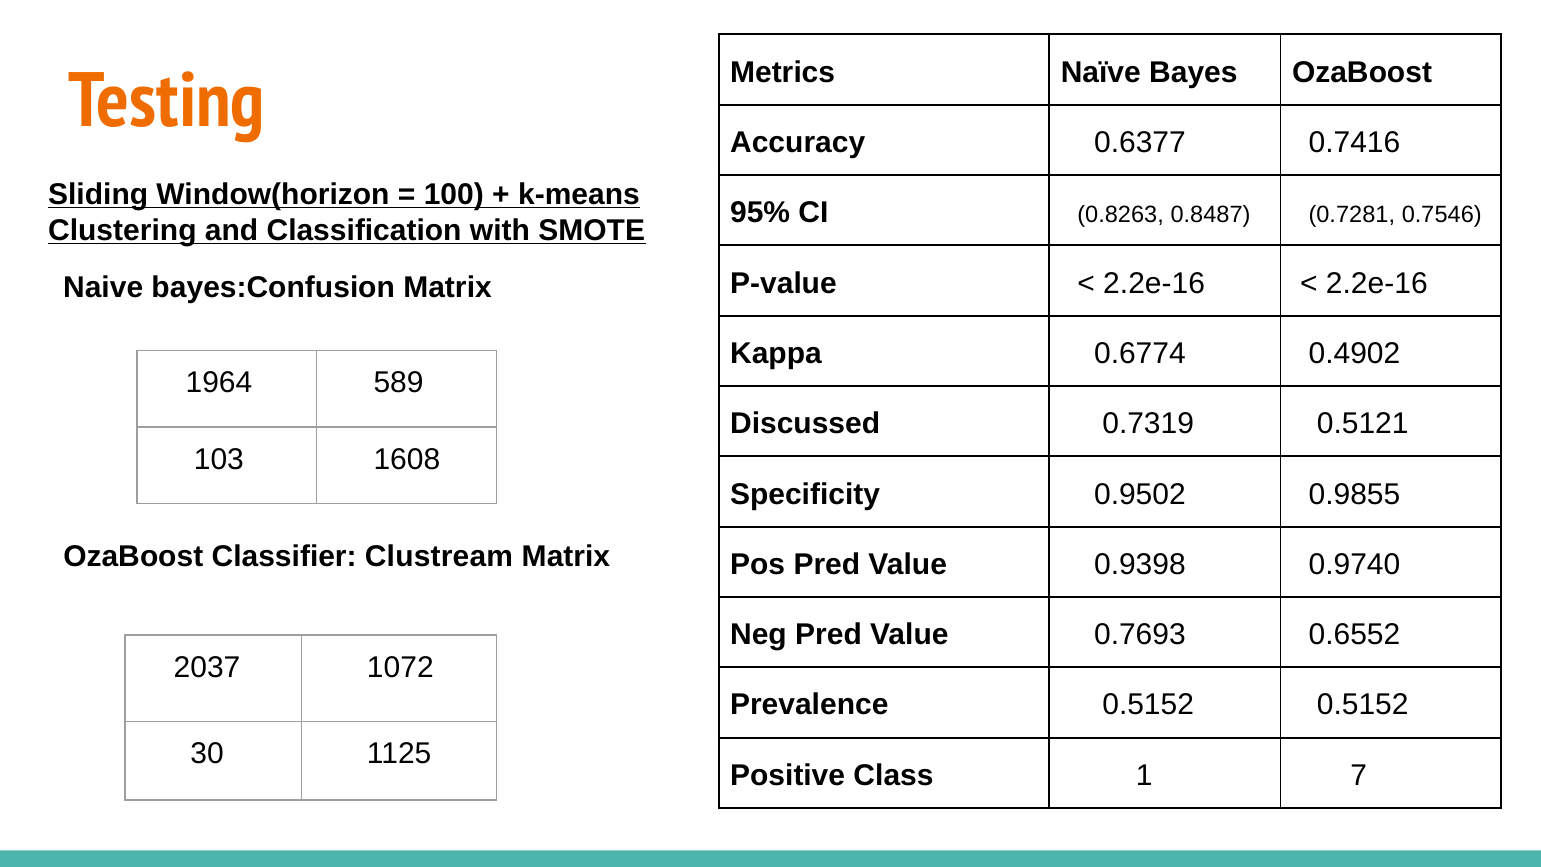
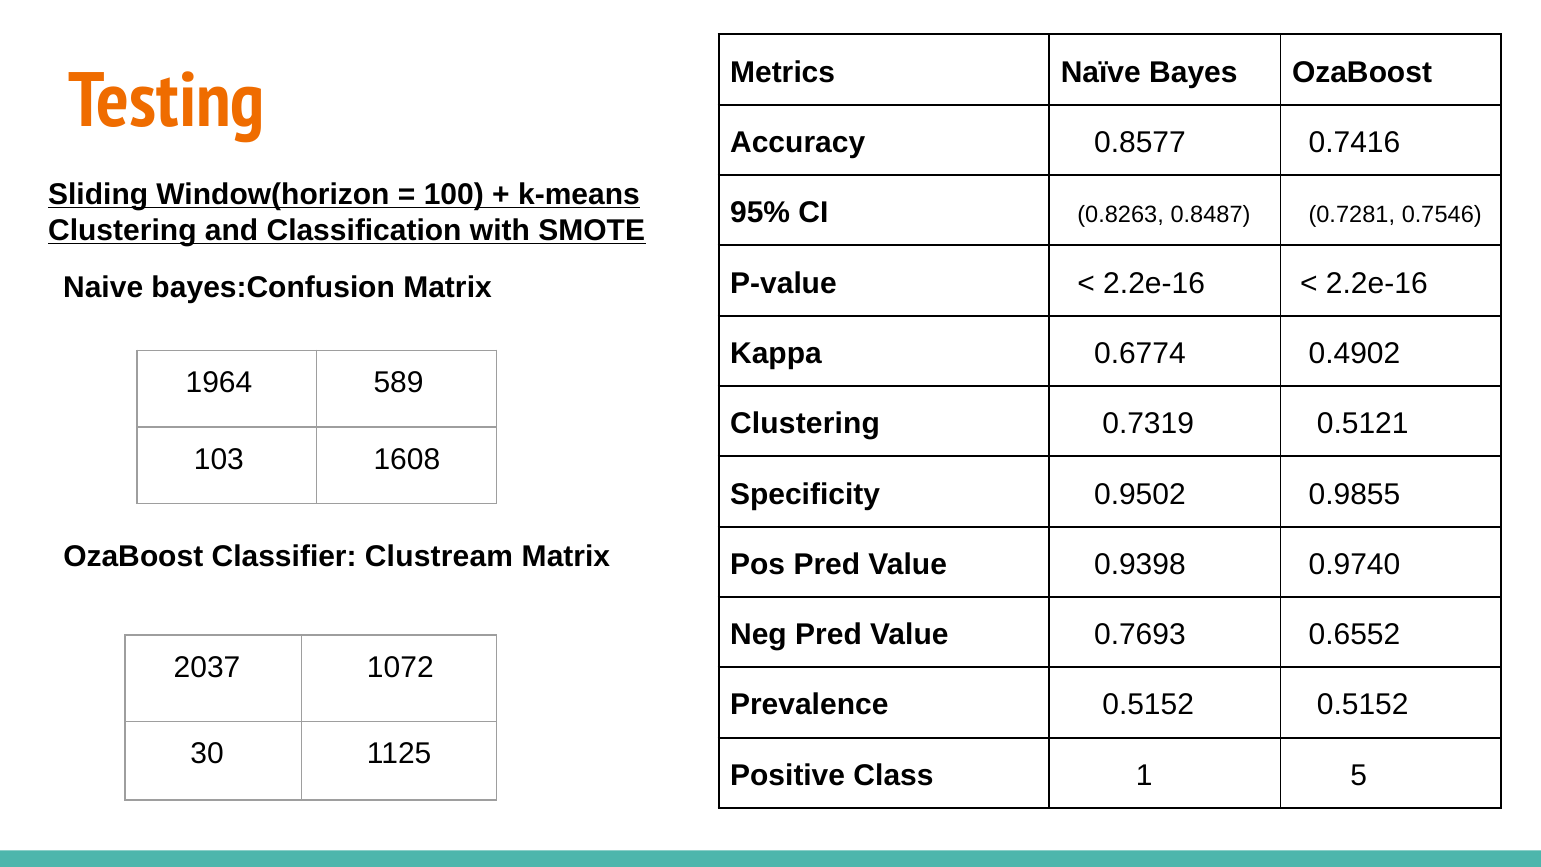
0.6377: 0.6377 -> 0.8577 (1140, 142)
Discussed: Discussed -> Clustering (805, 424)
7: 7 -> 5 (1359, 775)
